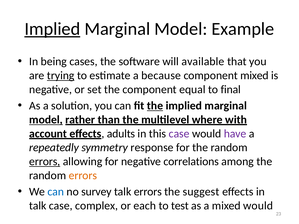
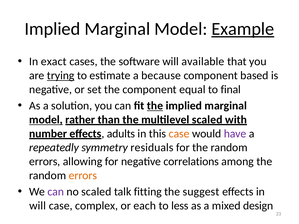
Implied underline: present -> none (52, 29)
Example underline: none -> present (243, 29)
being: being -> exact (54, 62)
component mixed: mixed -> based (254, 76)
multilevel where: where -> scaled (207, 120)
account: account -> number (48, 134)
case colour: purple -> orange (179, 134)
response: response -> residuals (152, 148)
errors underline: present -> none (45, 162)
can colour: blue -> purple (56, 192)
no survey: survey -> scaled (96, 192)
talk errors: errors -> fitting (148, 192)
talk: talk -> will (38, 206)
test: test -> less (180, 206)
mixed would: would -> design (258, 206)
